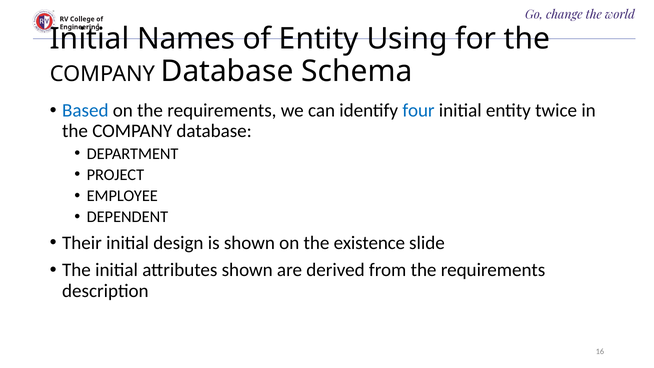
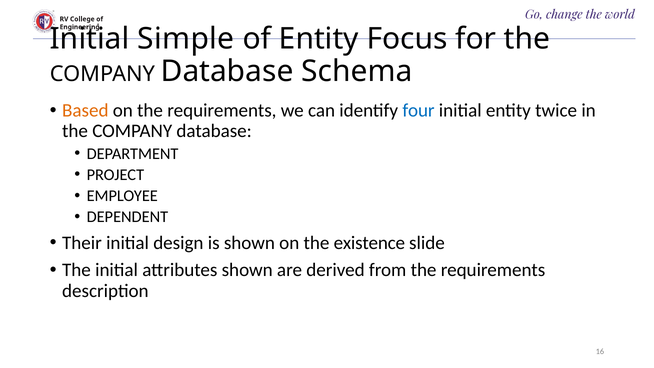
Names: Names -> Simple (186, 39)
Using: Using -> Focus (407, 39)
Based colour: blue -> orange (85, 111)
